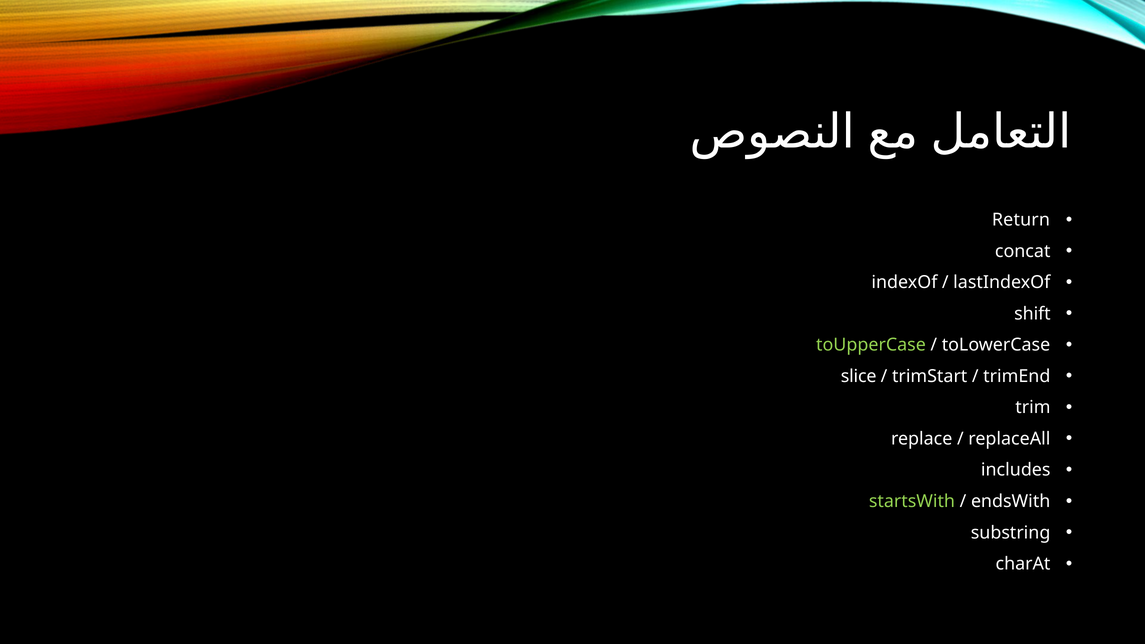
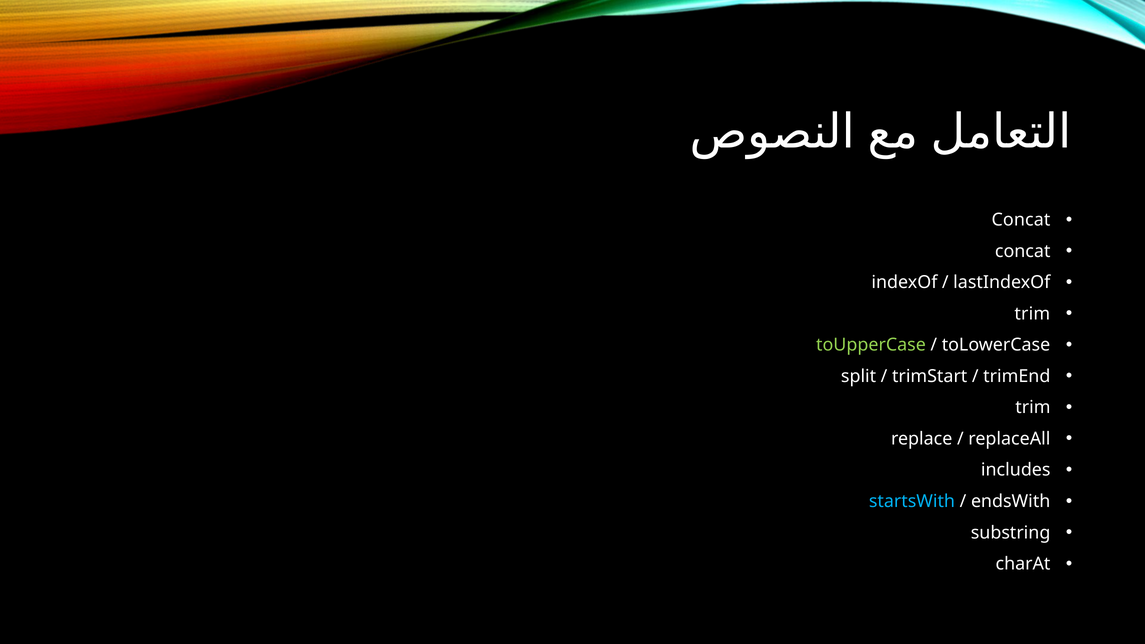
Return: Return -> Concat (1021, 220)
shift: shift -> trim (1032, 314)
slice: slice -> split (859, 376)
startsWith colour: light green -> light blue (912, 501)
